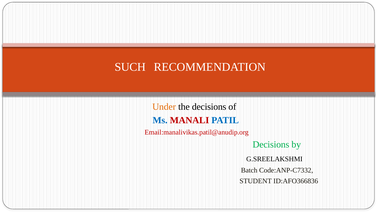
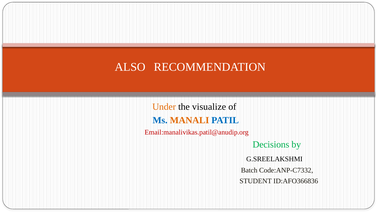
SUCH: SUCH -> ALSO (130, 67)
the decisions: decisions -> visualize (209, 107)
MANALI colour: red -> orange (189, 120)
